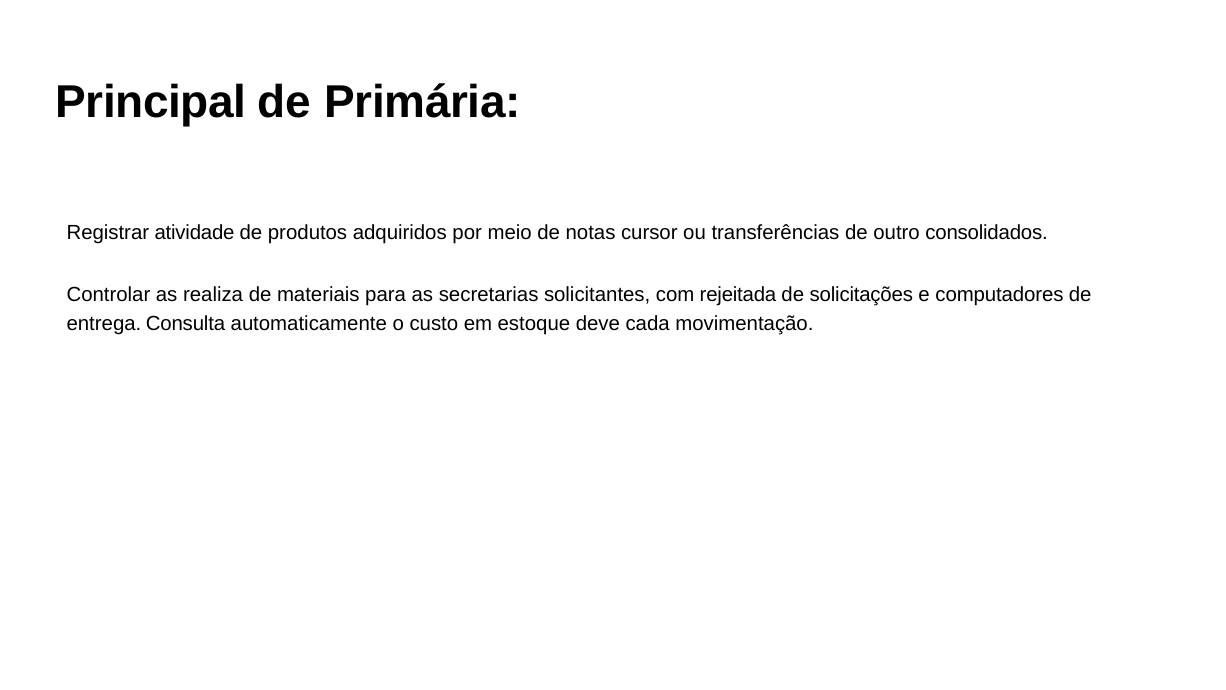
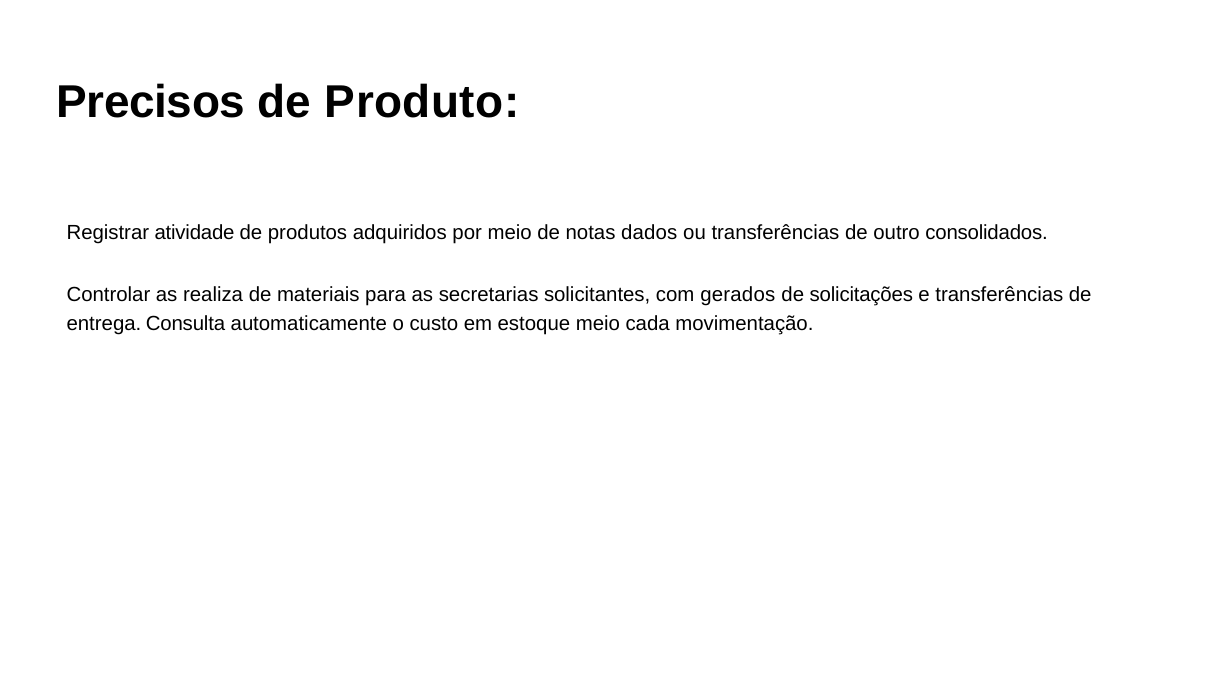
Principal: Principal -> Precisos (151, 102)
Primária: Primária -> Produto (422, 102)
cursor: cursor -> dados (649, 233)
rejeitada: rejeitada -> gerados (738, 294)
e computadores: computadores -> transferências (999, 294)
estoque deve: deve -> meio (598, 324)
